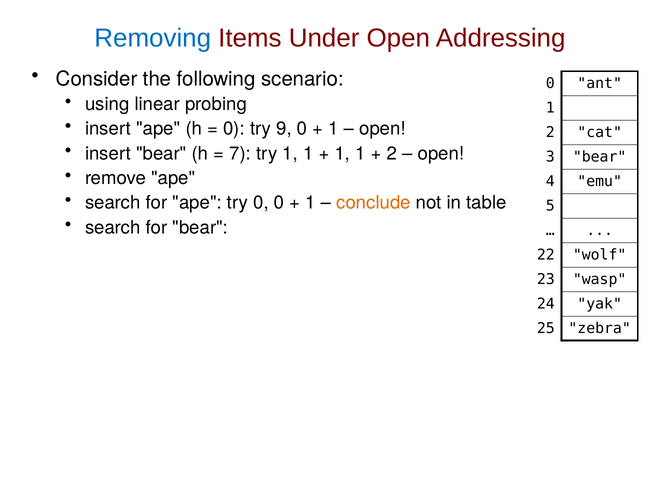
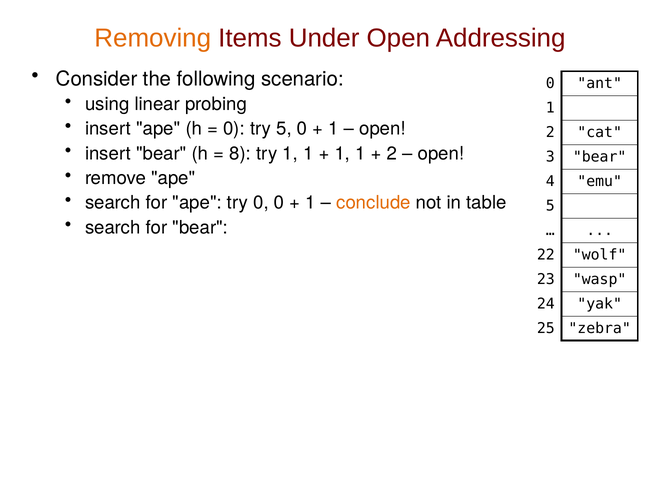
Removing colour: blue -> orange (153, 38)
try 9: 9 -> 5 (284, 129)
7: 7 -> 8 (240, 153)
